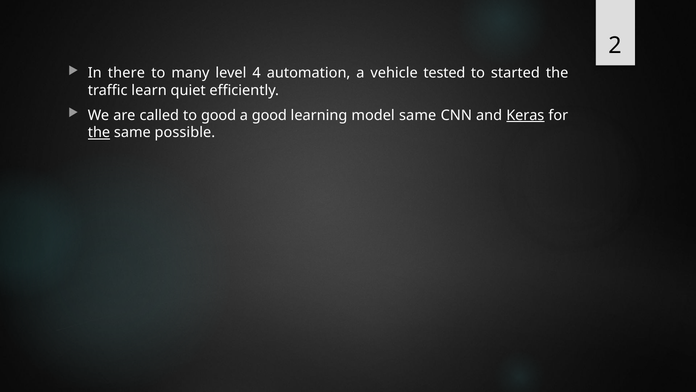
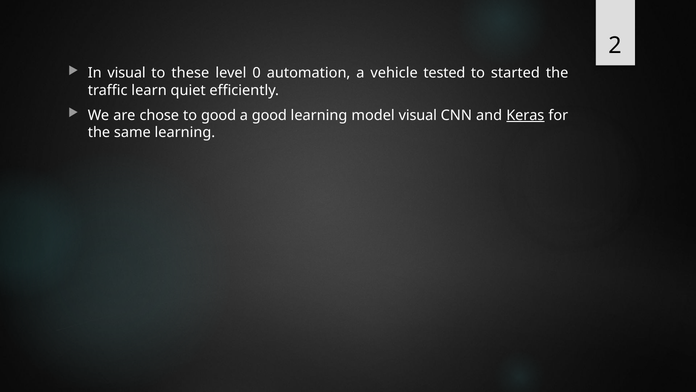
In there: there -> visual (127, 73)
many: many -> these (190, 73)
4: 4 -> 0 (257, 73)
called: called -> chose (159, 115)
model same: same -> visual (418, 115)
the underline: present -> none (99, 133)
same possible: possible -> learning (185, 133)
